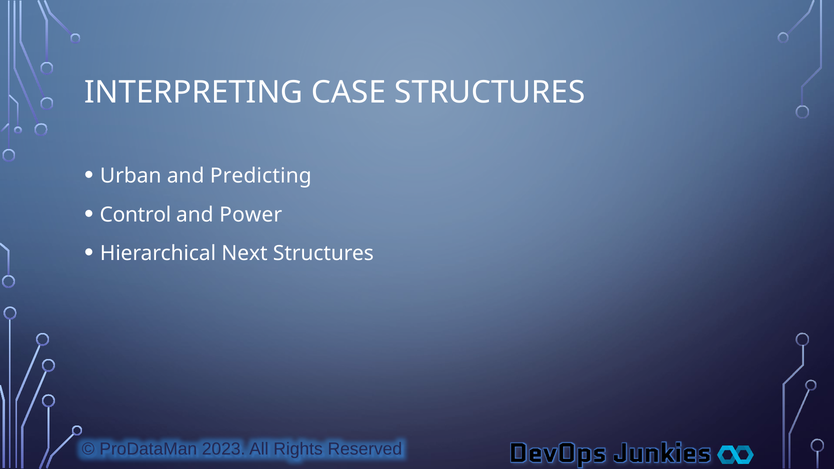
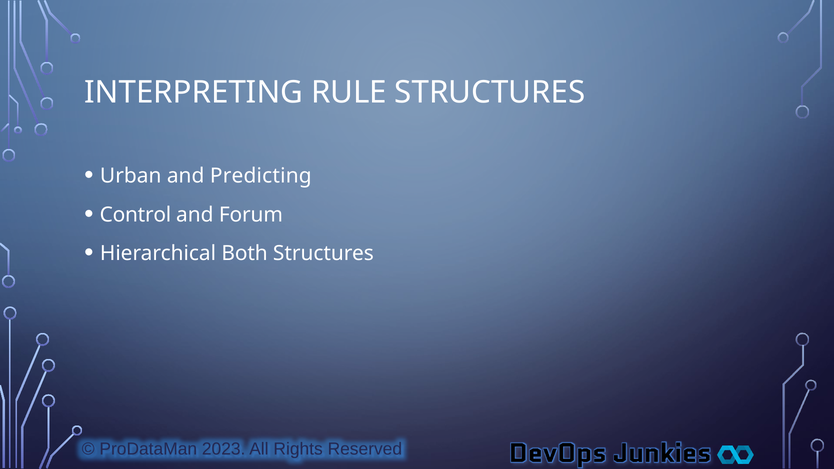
CASE: CASE -> RULE (349, 93)
Power: Power -> Forum (251, 215)
Next: Next -> Both (245, 253)
